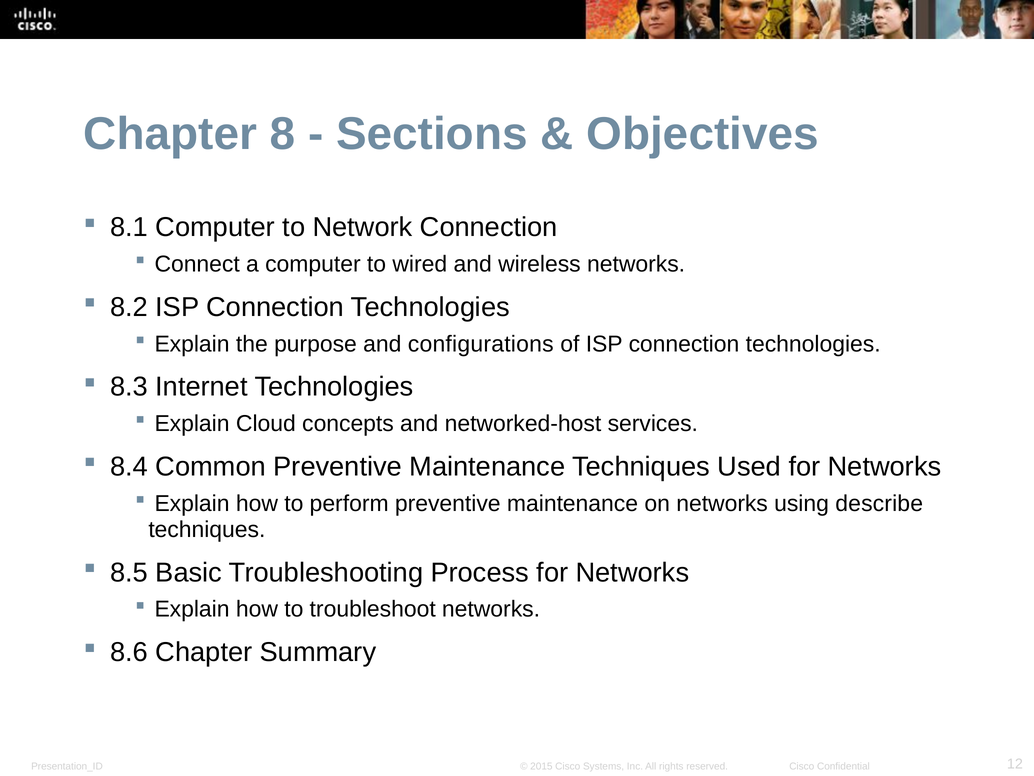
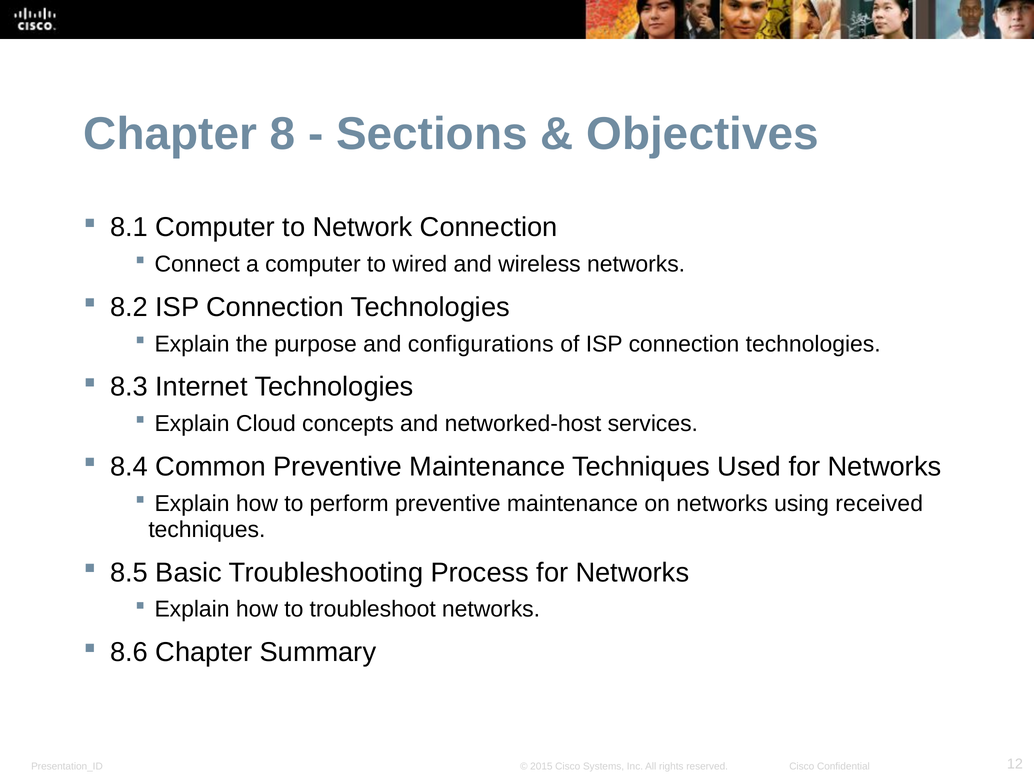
describe: describe -> received (879, 503)
